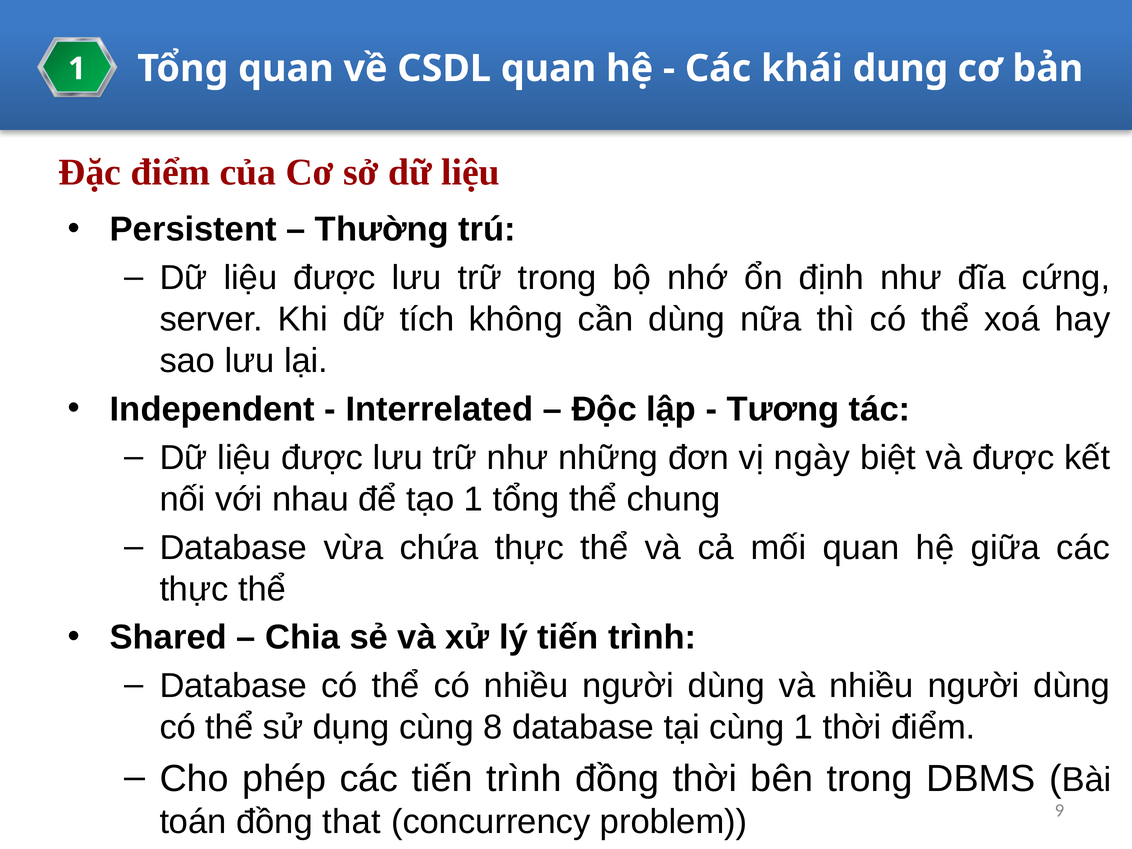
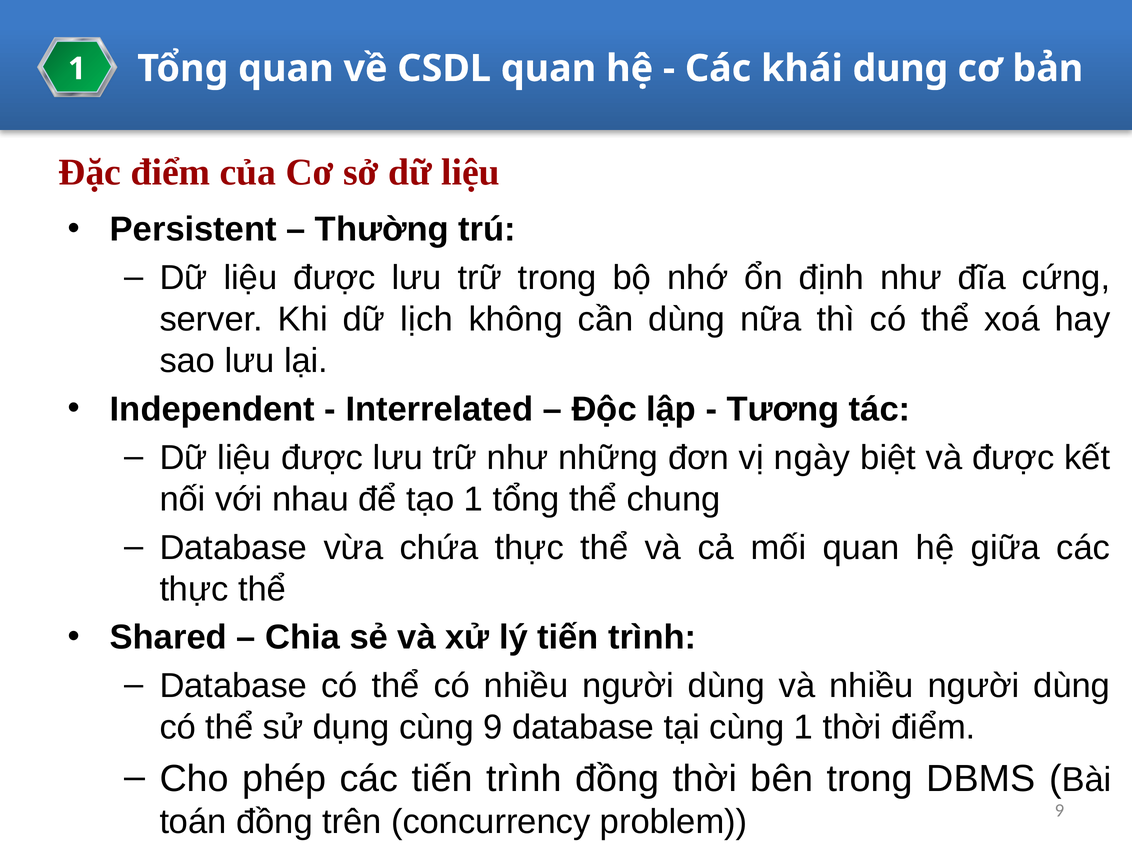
tích: tích -> lịch (427, 319)
cùng 8: 8 -> 9 (493, 727)
that: that -> trên (352, 822)
